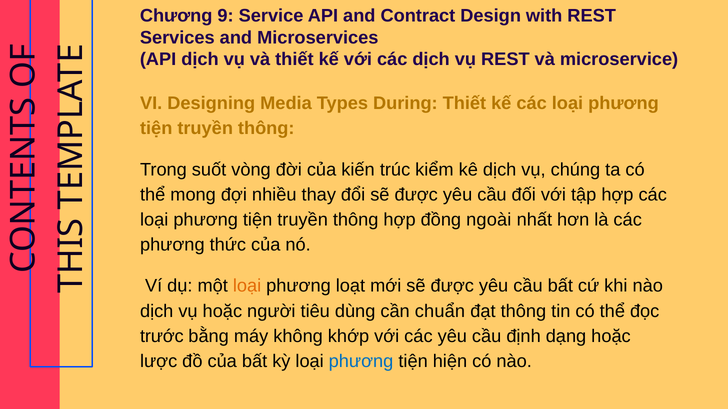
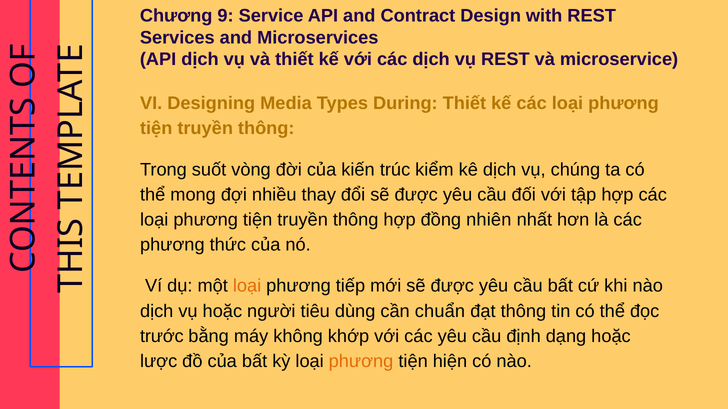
ngoài: ngoài -> nhiên (489, 220)
loạt: loạt -> tiếp (350, 286)
phương colour: blue -> orange (361, 362)
